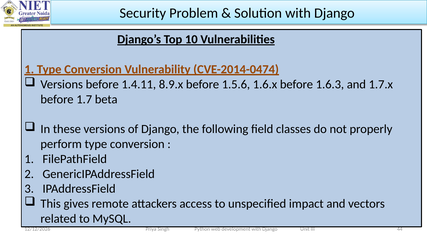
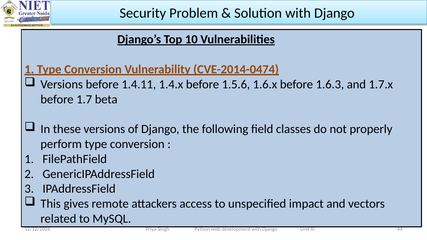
8.9.x: 8.9.x -> 1.4.x (171, 84)
